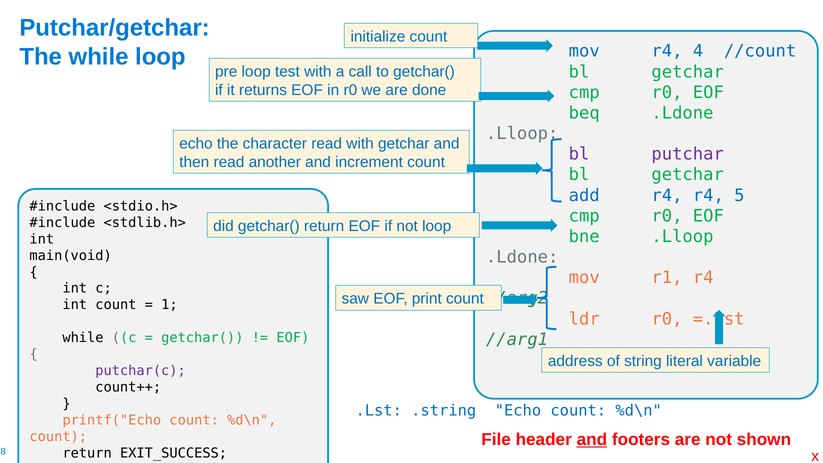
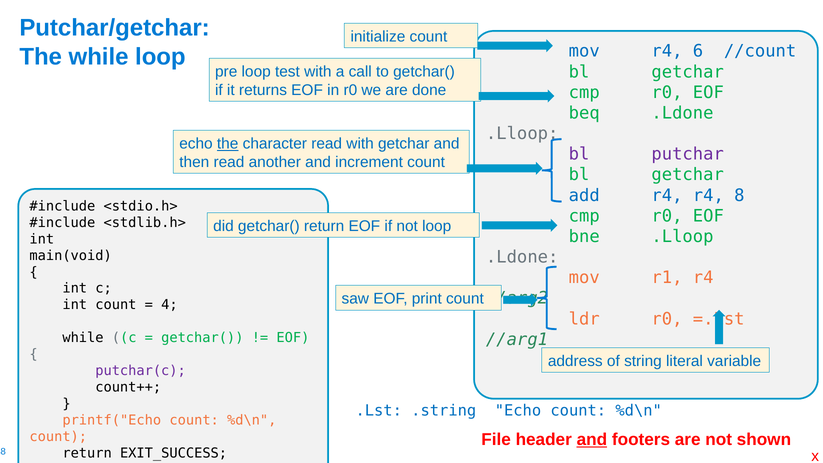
4: 4 -> 6 (698, 51)
the underline: none -> present (228, 144)
5: 5 -> 8 (739, 195)
1: 1 -> 4 (169, 305)
